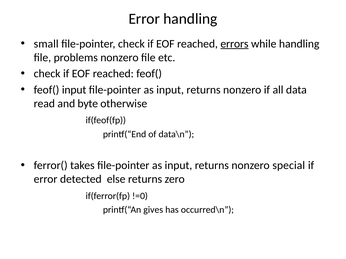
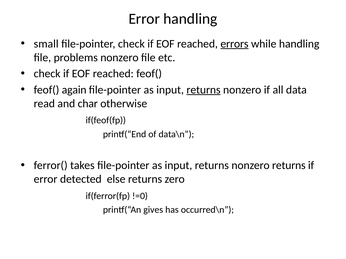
feof( input: input -> again (74, 90)
returns underline: none -> present (203, 90)
byte: byte -> char (88, 104)
nonzero special: special -> returns (289, 166)
